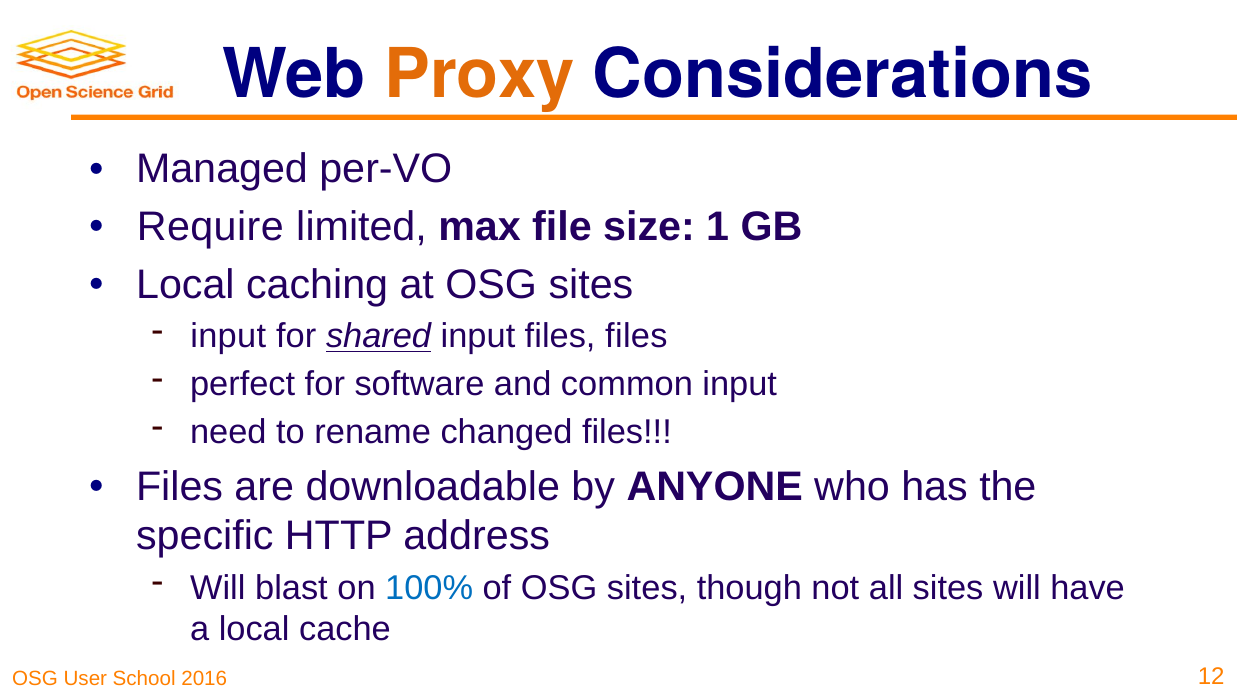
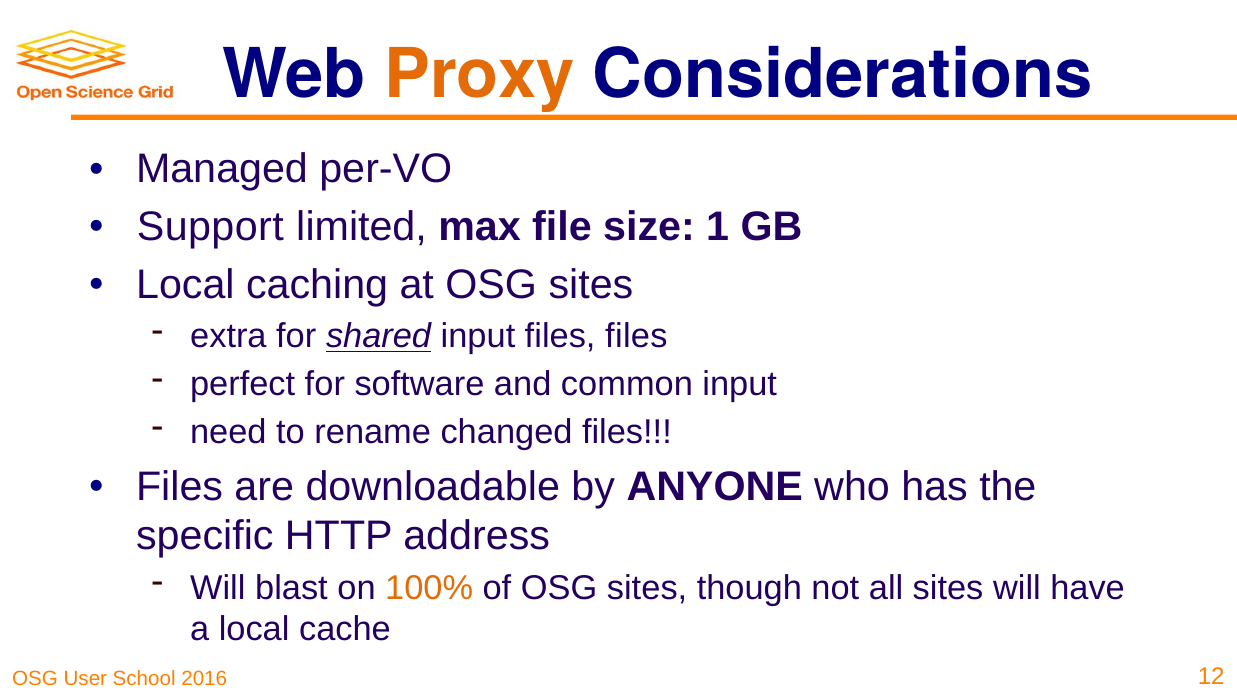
Require: Require -> Support (210, 227)
input: input -> extra (228, 336)
100% colour: blue -> orange (429, 588)
